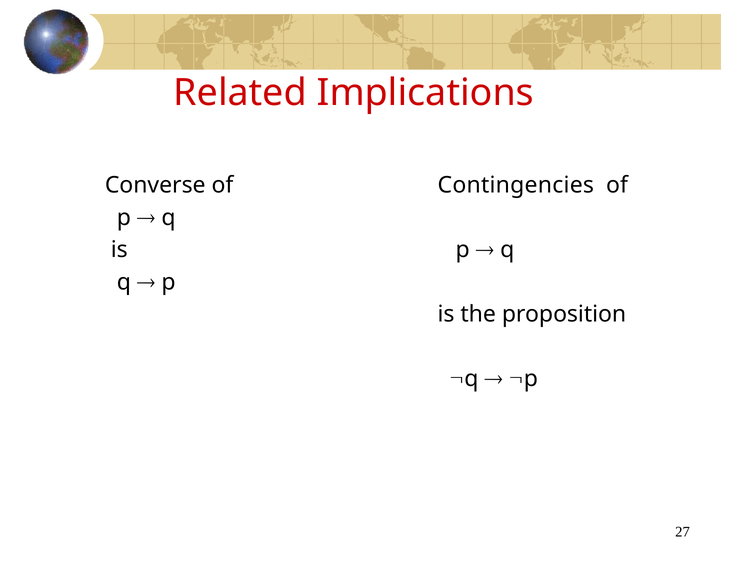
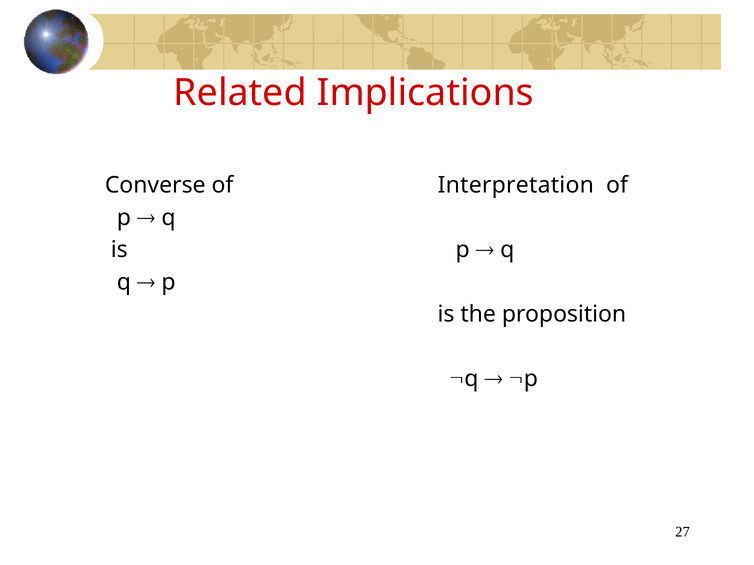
Contingencies: Contingencies -> Interpretation (516, 185)
